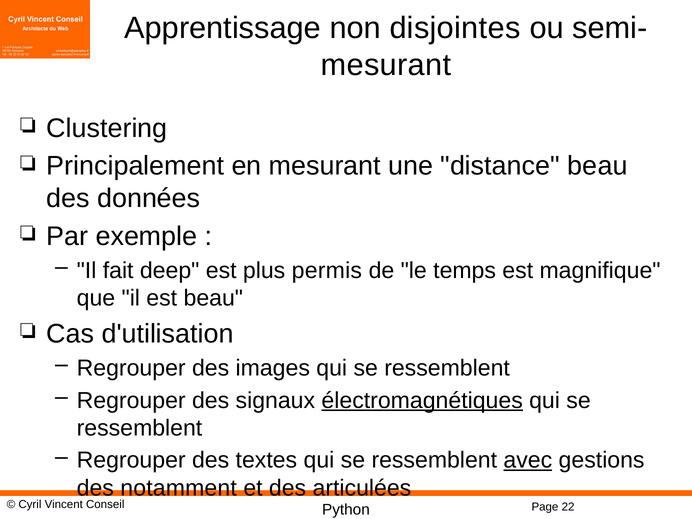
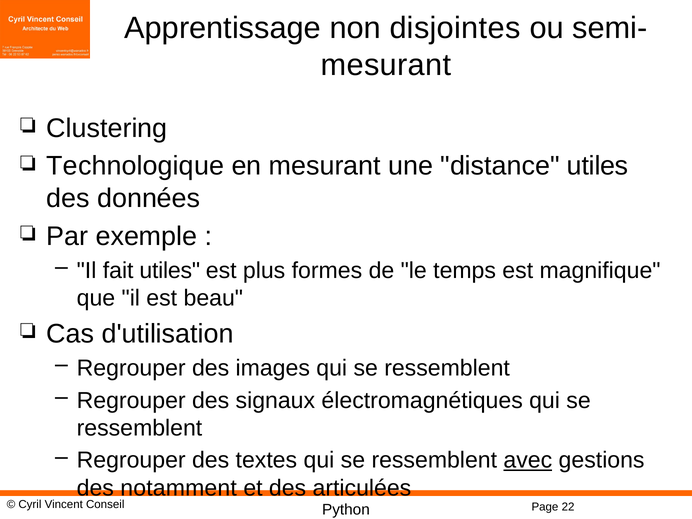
Principalement: Principalement -> Technologique (135, 166)
distance beau: beau -> utiles (598, 166)
fait deep: deep -> utiles (170, 270)
permis: permis -> formes (327, 270)
électromagnétiques underline: present -> none (422, 400)
